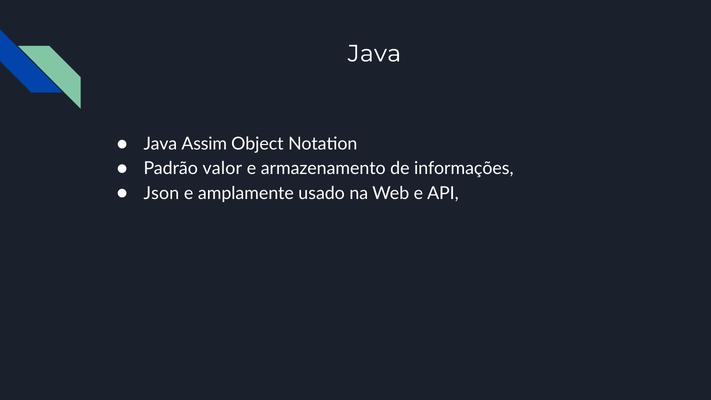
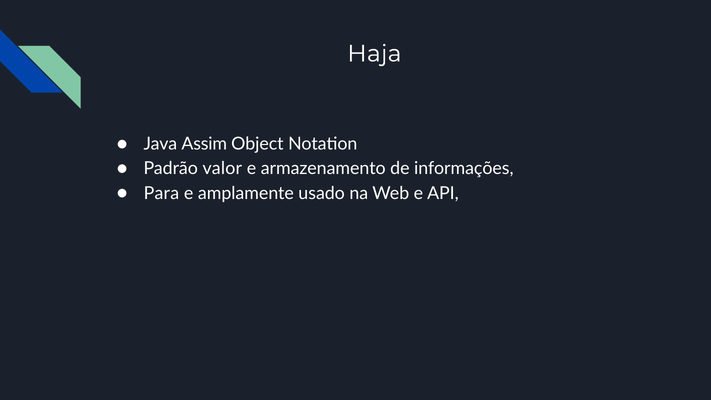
Java: Java -> Haja (374, 54)
Json: Json -> Para (161, 193)
